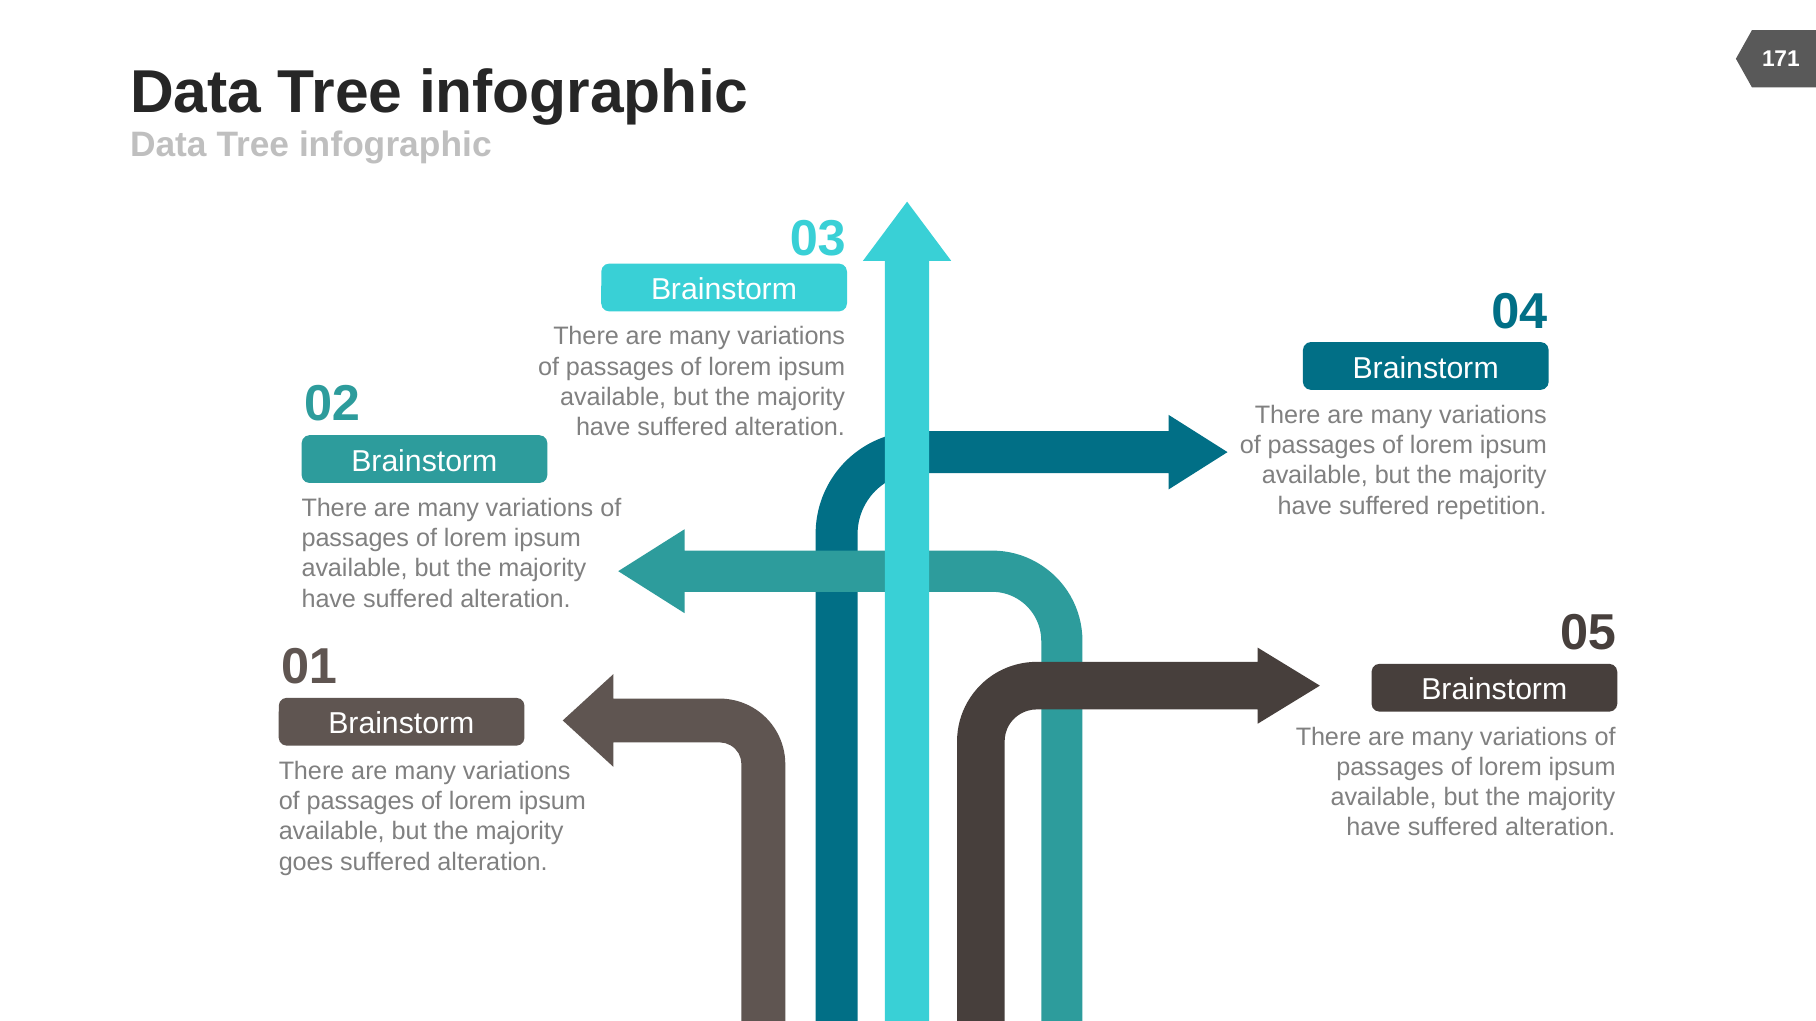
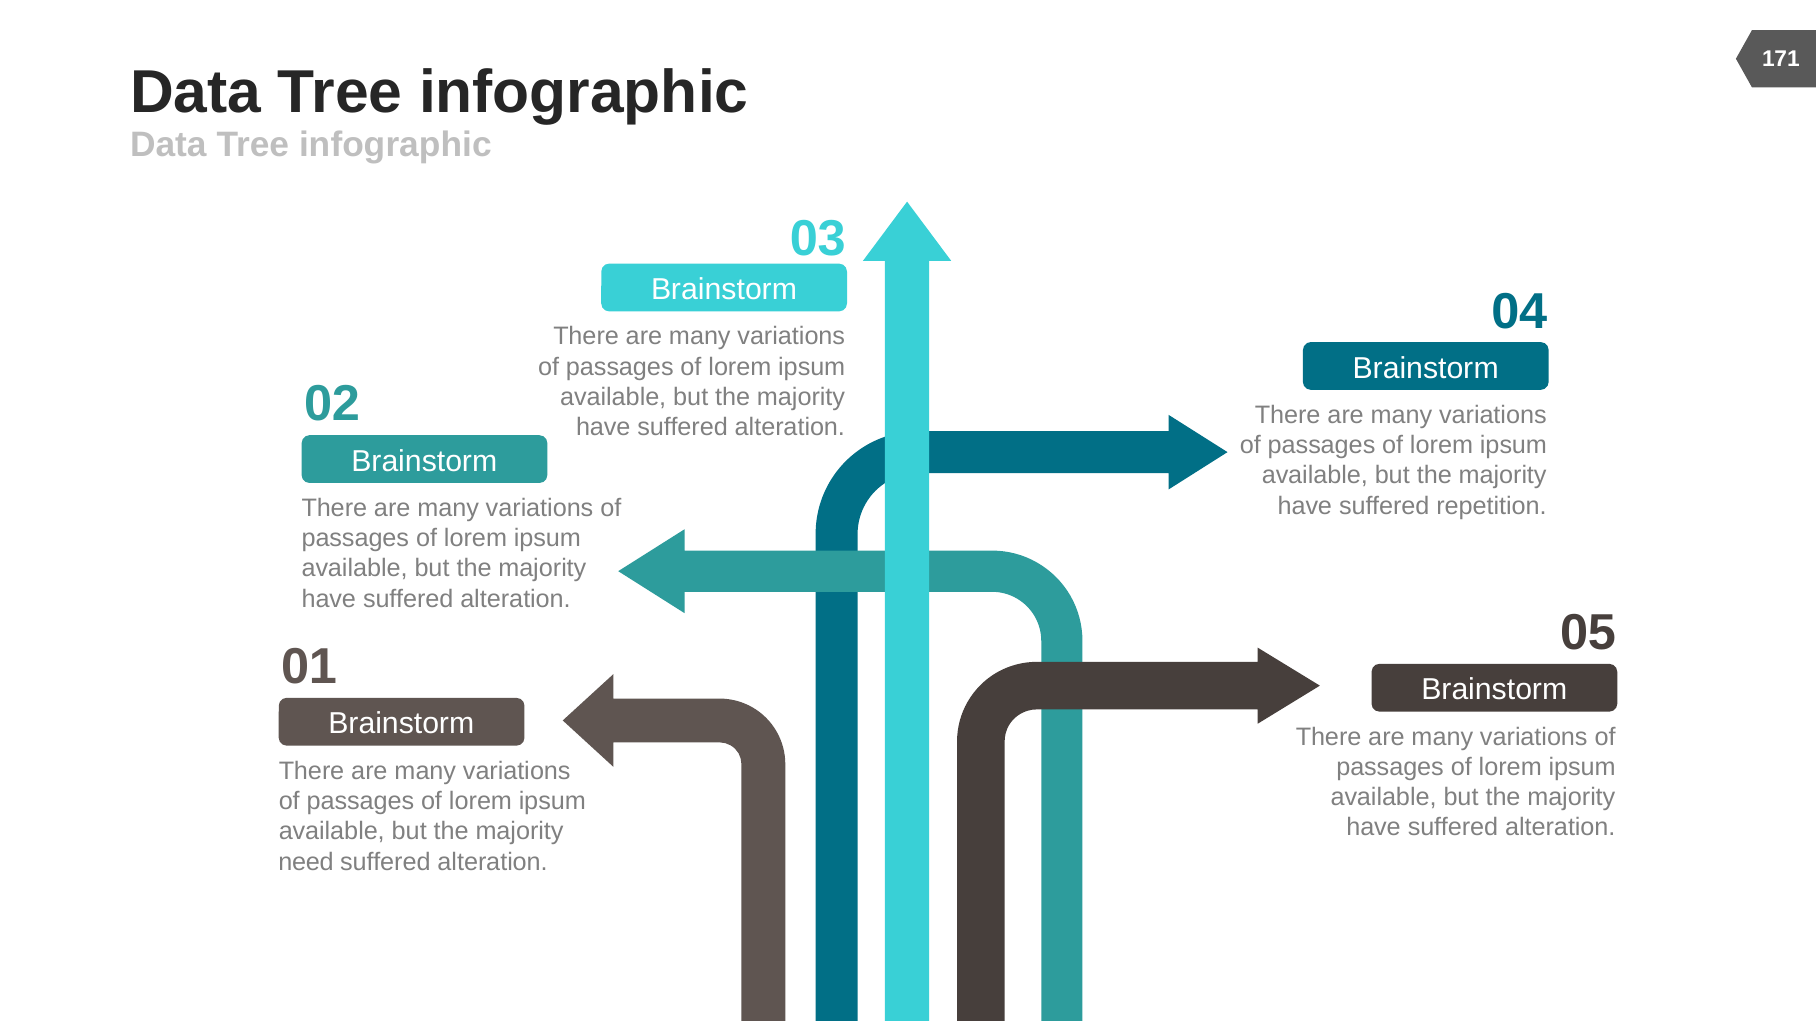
goes: goes -> need (306, 862)
